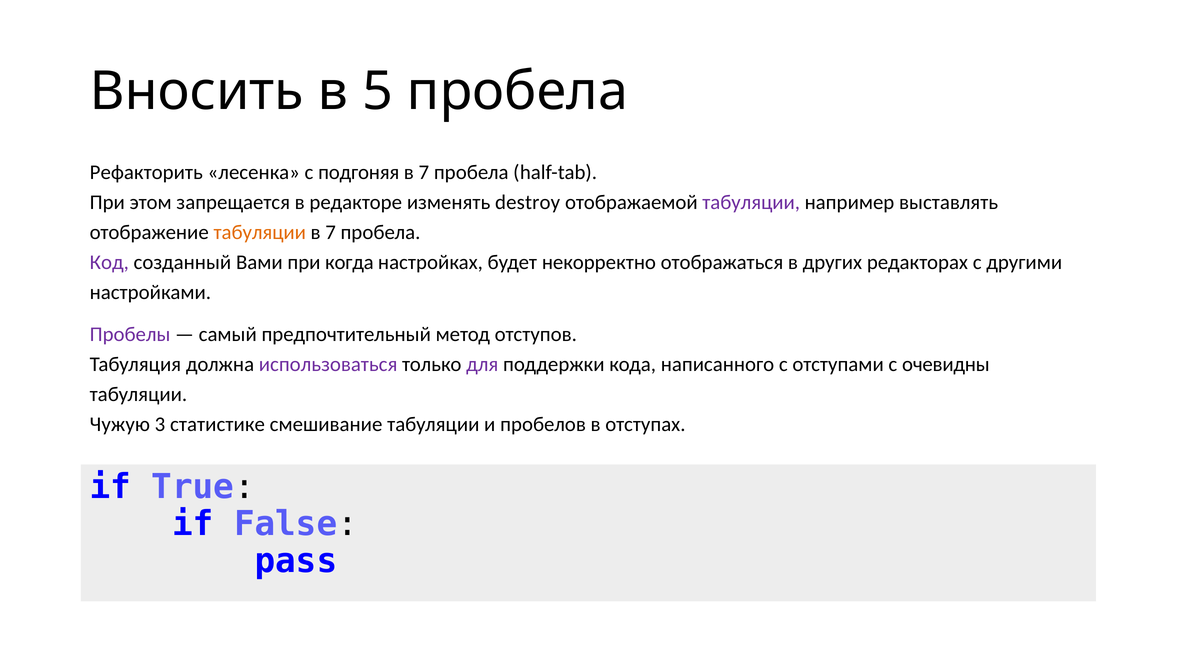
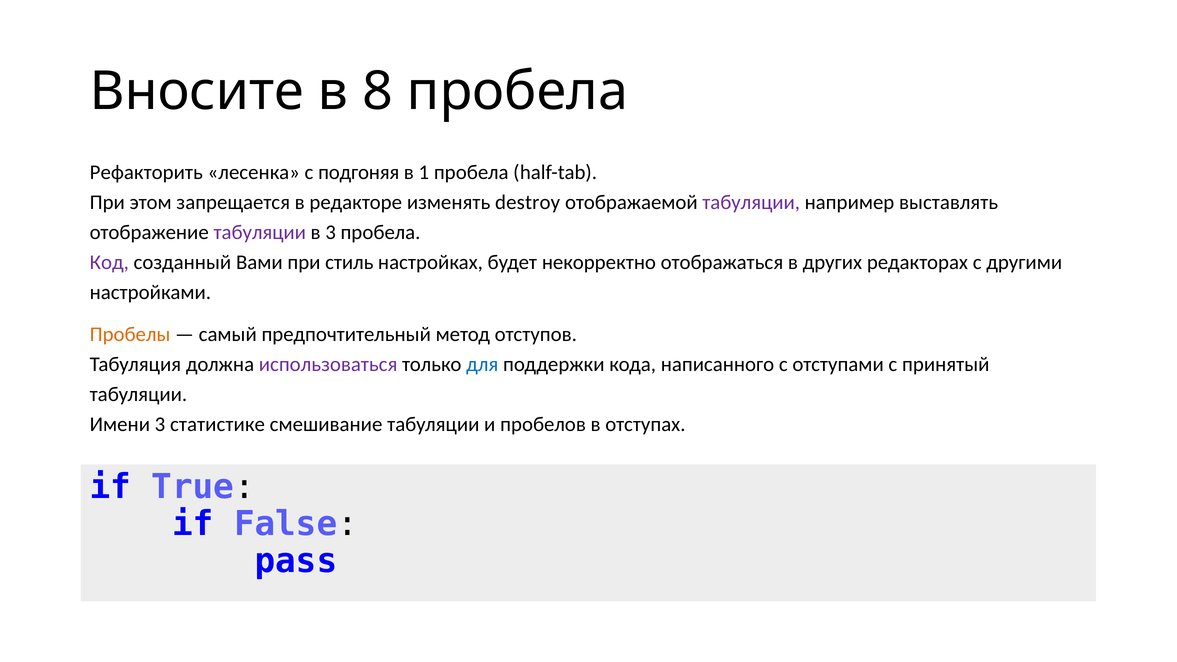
Вносить: Вносить -> Вносите (197, 92)
5: 5 -> 8 (377, 92)
7: 7 -> 1 (424, 172)
табуляции colour: orange -> purple (260, 232)
7: 7 -> 3 (331, 232)
когда: когда -> стиль (349, 262)
Пробелы colour: purple -> orange (130, 335)
для colour: purple -> blue (482, 365)
очевидны: очевидны -> принятый (946, 365)
Чужую: Чужую -> Имени (120, 425)
